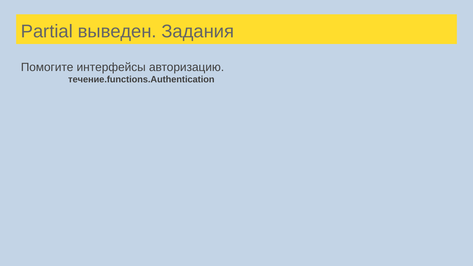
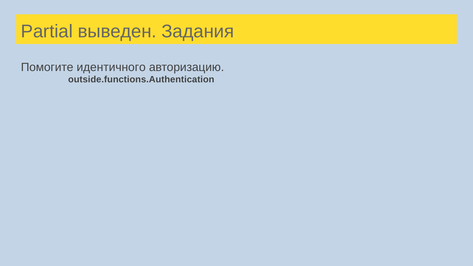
интерфейсы: интерфейсы -> идентичного (111, 67)
течение.functions.Authentication: течение.functions.Authentication -> outside.functions.Authentication (141, 80)
